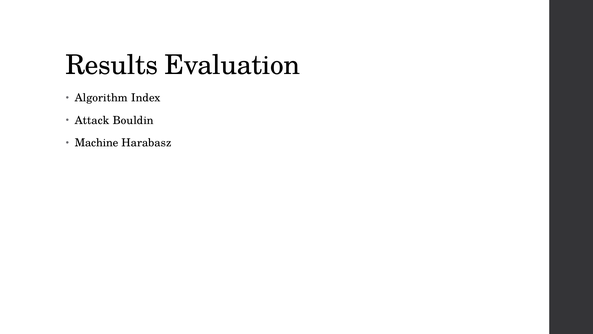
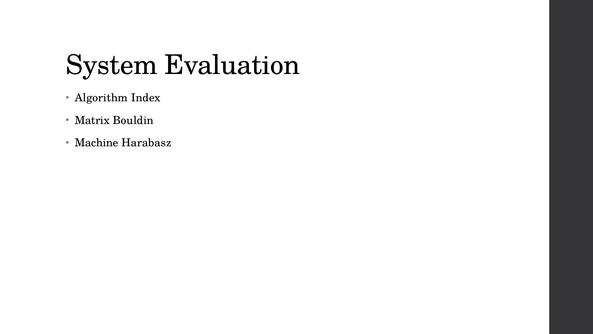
Results: Results -> System (112, 65)
Attack: Attack -> Matrix (92, 120)
